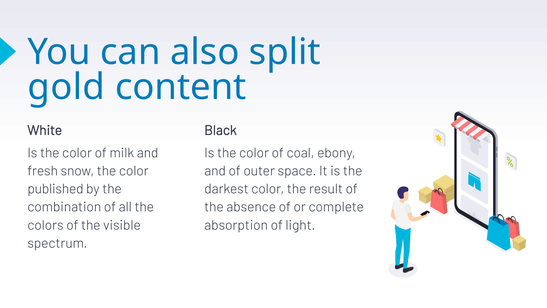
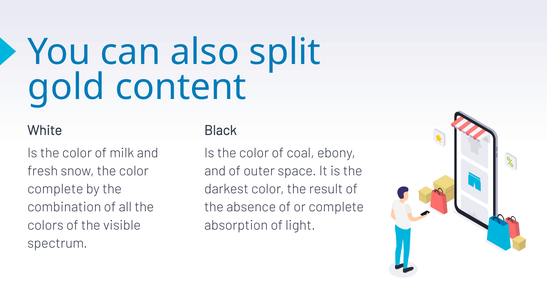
published: published -> complete (55, 189)
